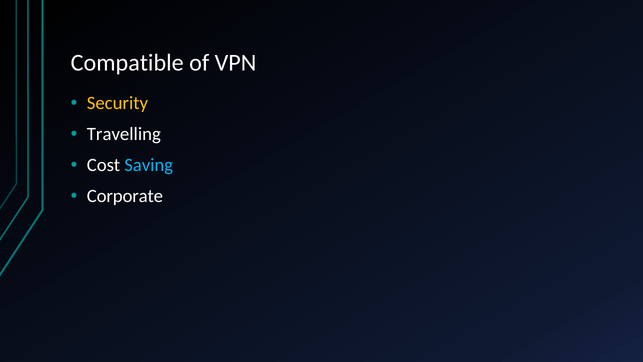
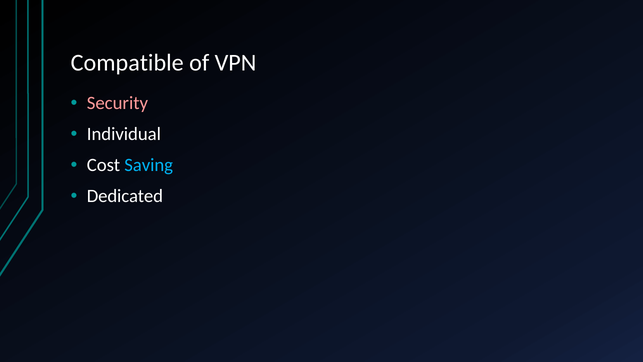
Security colour: yellow -> pink (117, 103)
Travelling: Travelling -> Individual (124, 134)
Corporate: Corporate -> Dedicated (125, 196)
